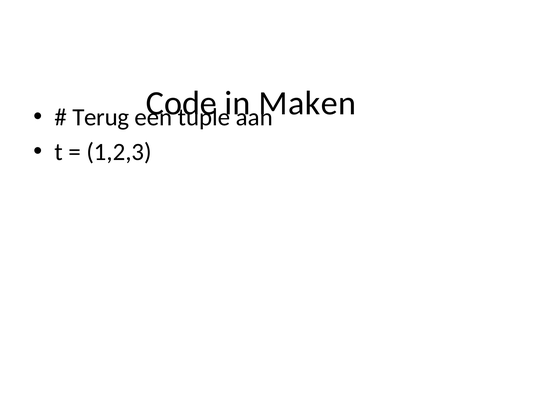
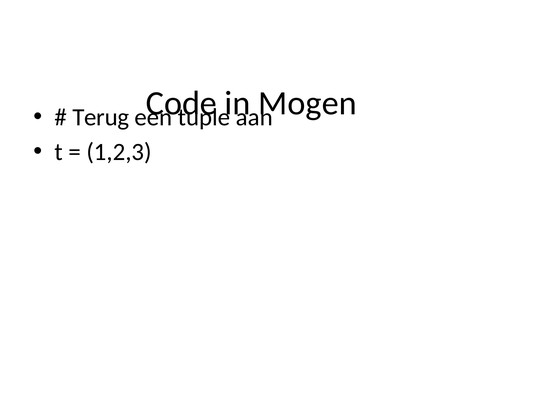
Maken: Maken -> Mogen (307, 103)
